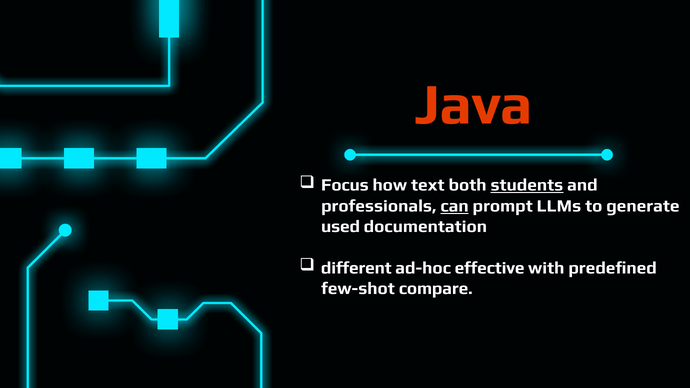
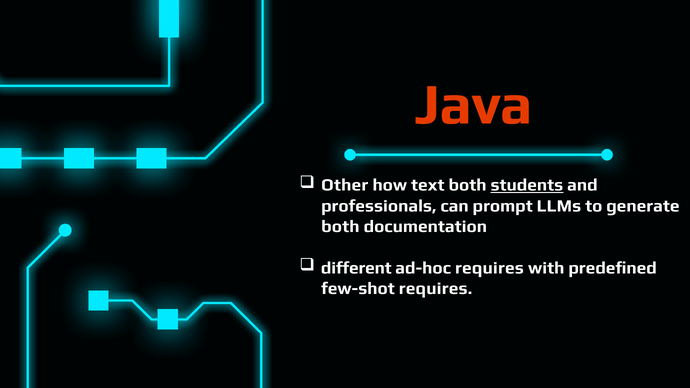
Focus: Focus -> Other (345, 185)
can underline: present -> none (455, 206)
used: used -> both (340, 227)
ad-hoc effective: effective -> requires (489, 268)
few-shot compare: compare -> requires (436, 289)
